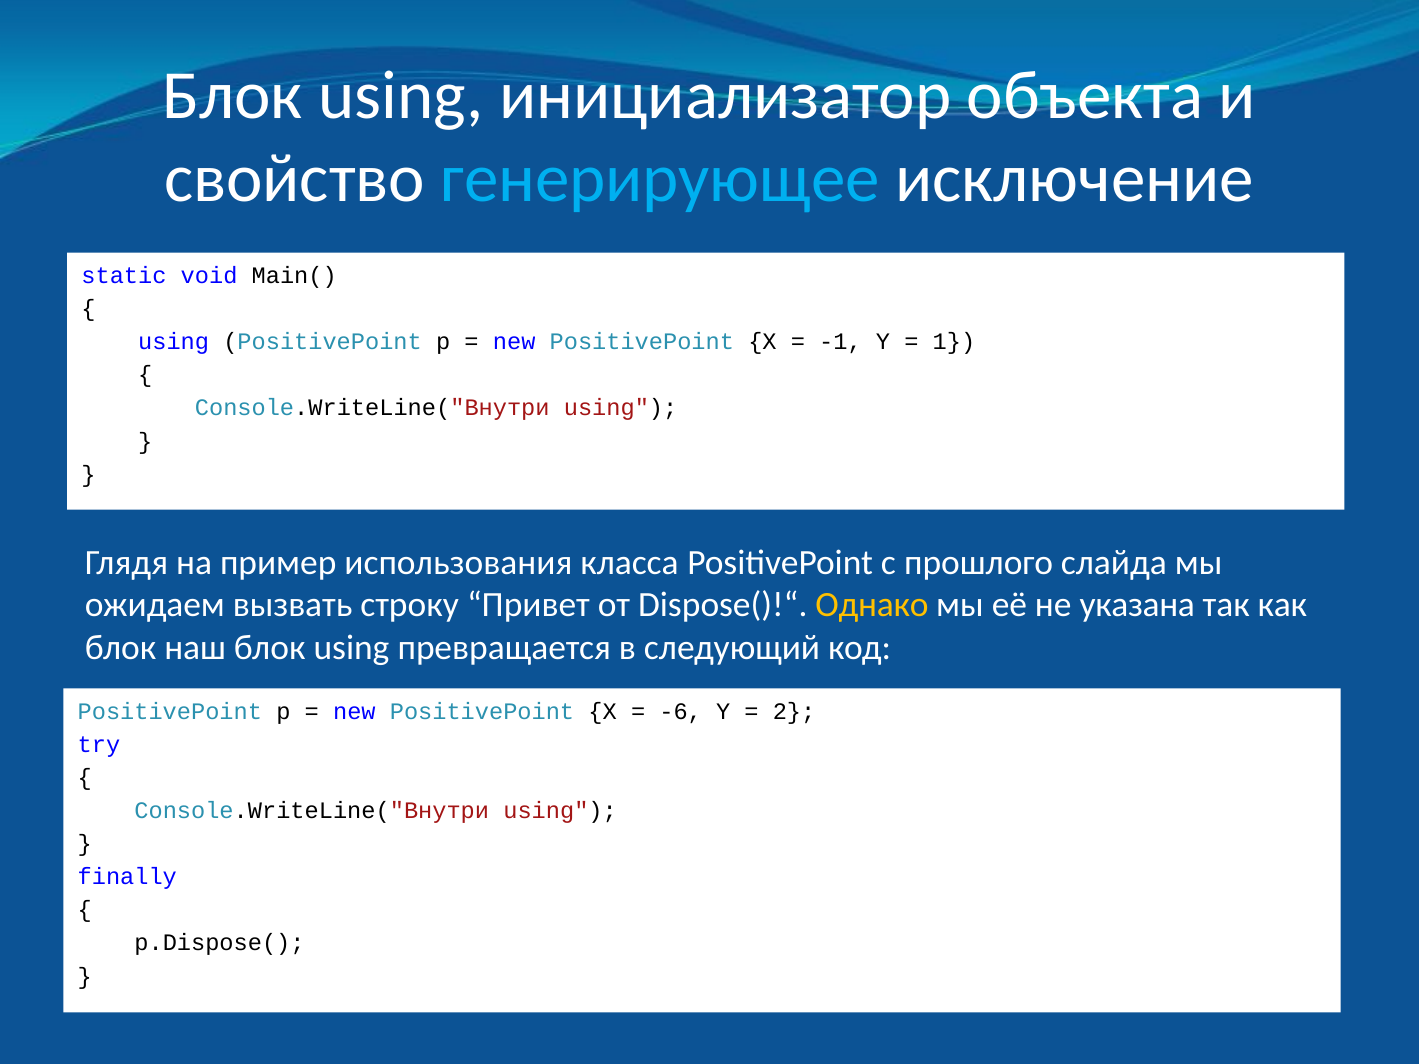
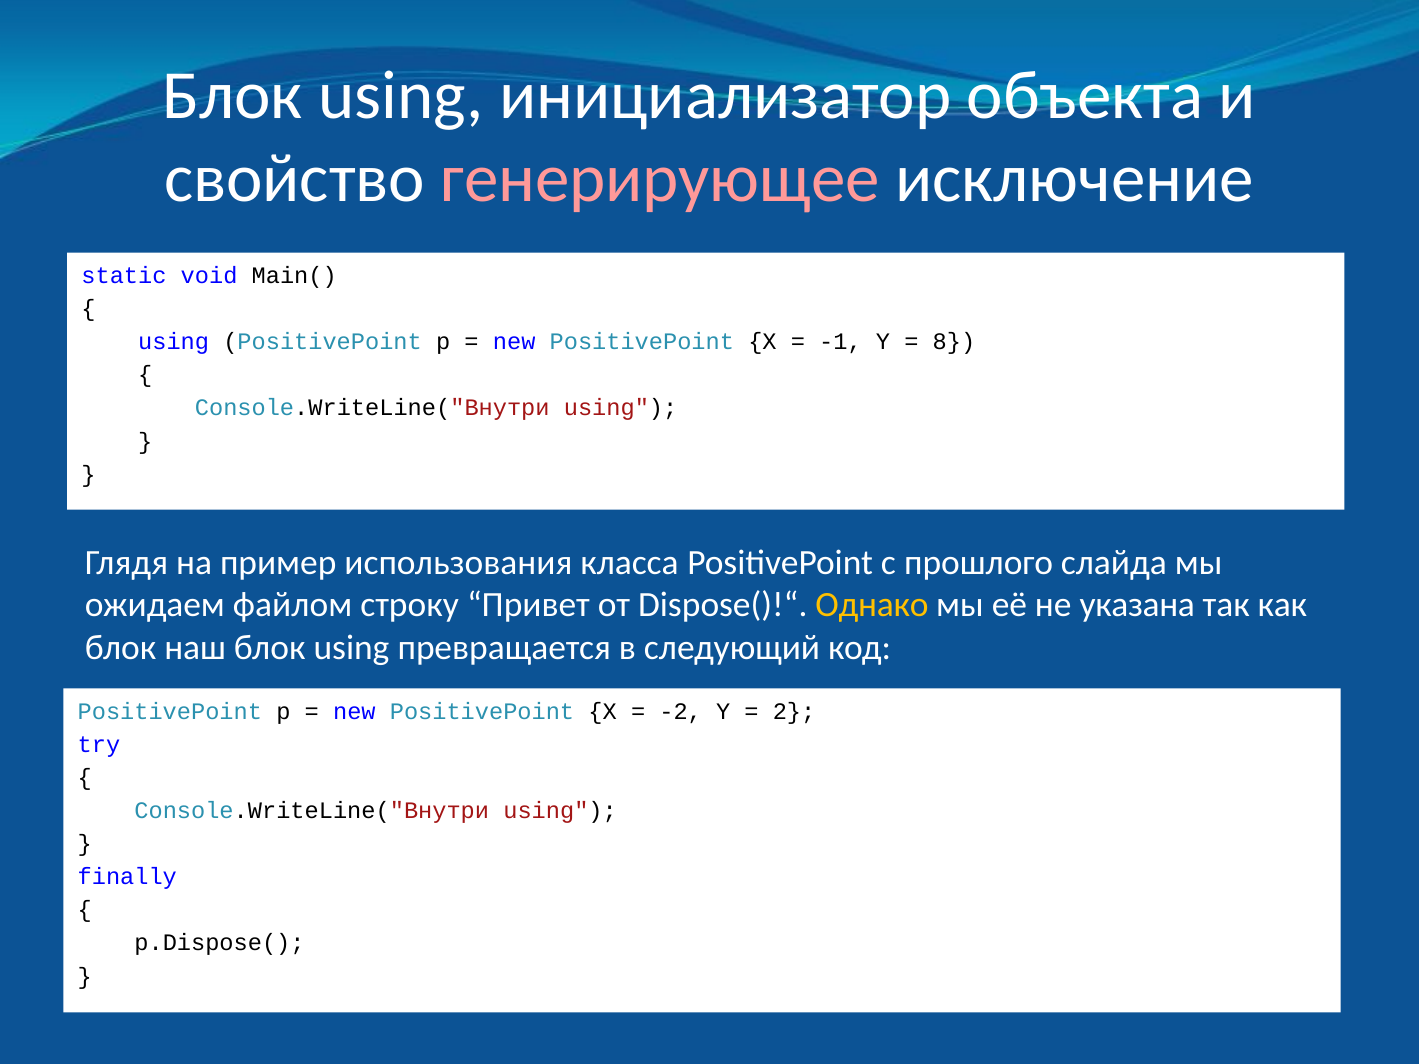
генерирующее colour: light blue -> pink (660, 179)
1: 1 -> 8 (954, 342)
вызвать: вызвать -> файлом (293, 605)
-6: -6 -> -2 (681, 711)
